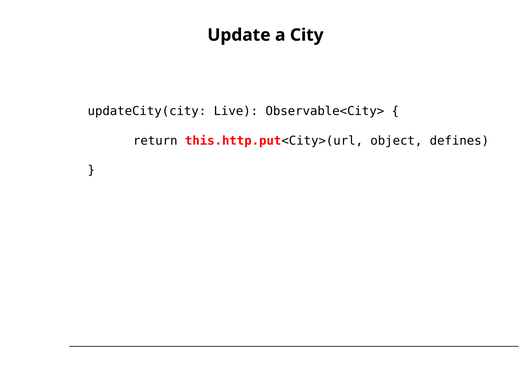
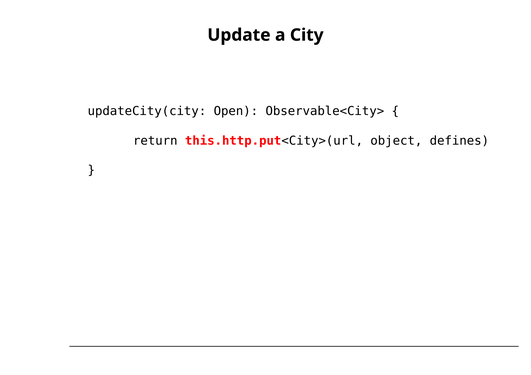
Live: Live -> Open (236, 111)
